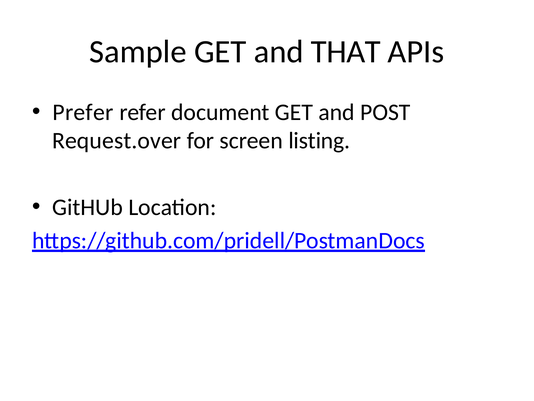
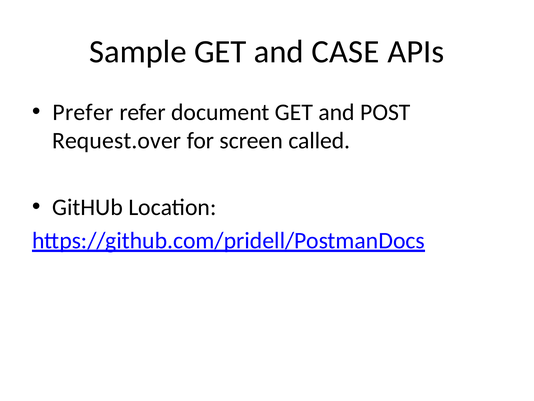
THAT: THAT -> CASE (345, 52)
listing: listing -> called (319, 141)
